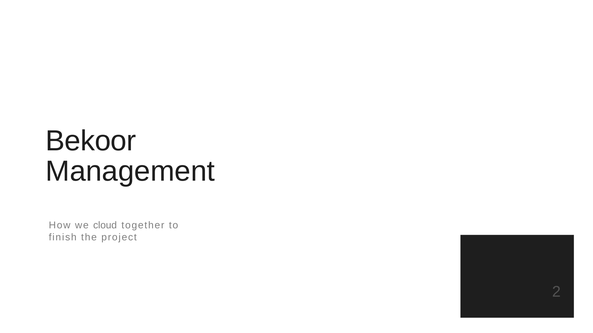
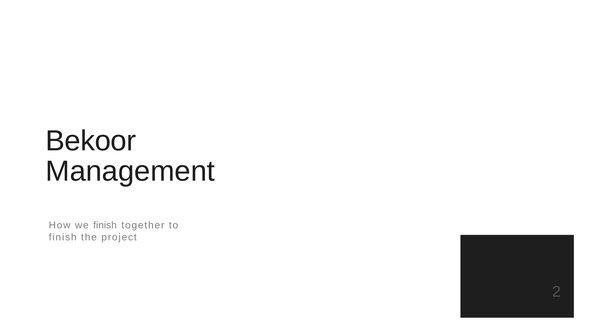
we cloud: cloud -> finish (105, 226)
